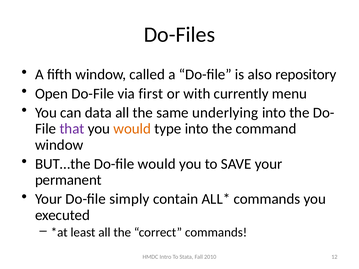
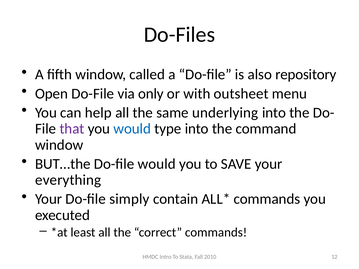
first: first -> only (151, 94)
currently: currently -> outsheet (241, 94)
data: data -> help (98, 113)
would colour: orange -> blue (132, 129)
permanent: permanent -> everything (68, 180)
